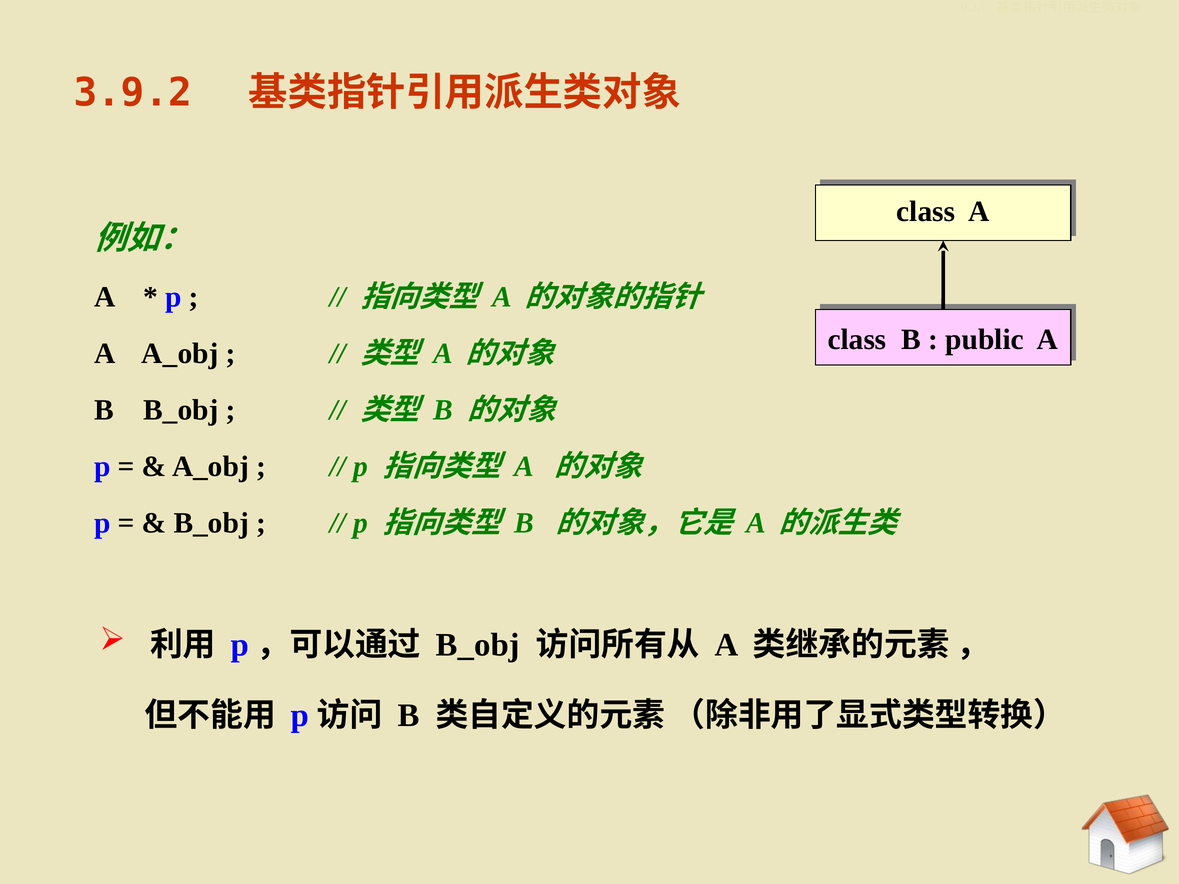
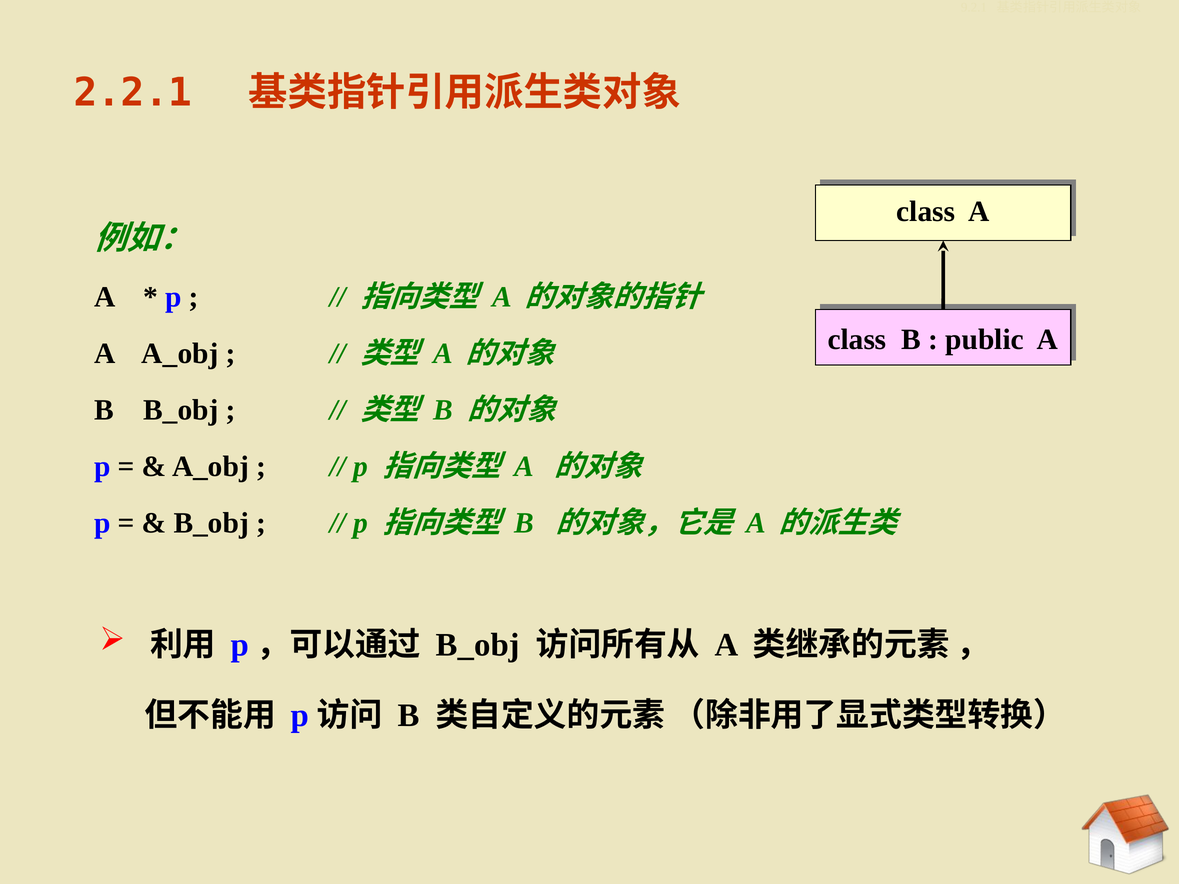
3.9.2: 3.9.2 -> 2.2.1 (133, 93)
